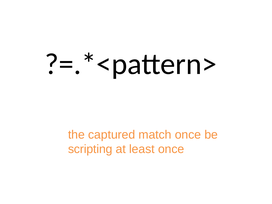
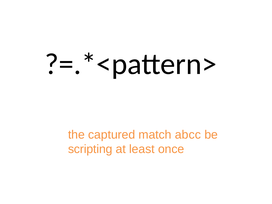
match once: once -> abcc (188, 135)
